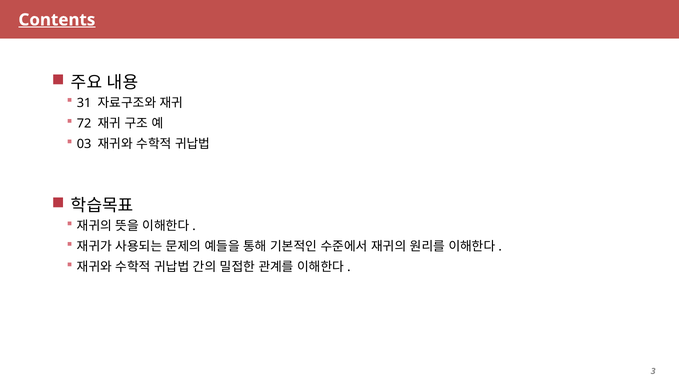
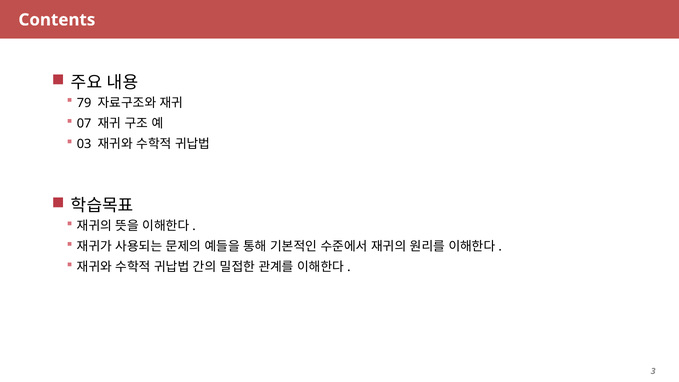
Contents underline: present -> none (57, 20)
31: 31 -> 79 (84, 103)
72: 72 -> 07 (84, 123)
